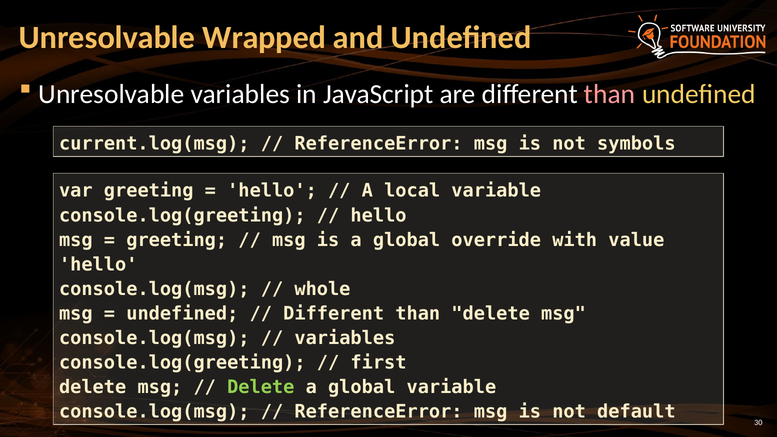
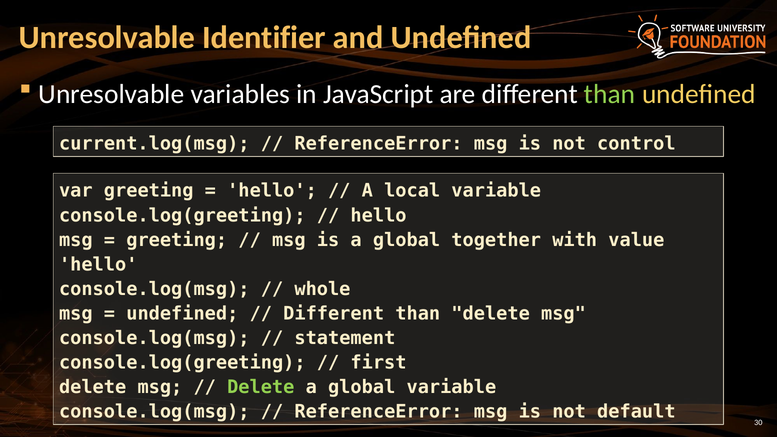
Wrapped: Wrapped -> Identifier (264, 38)
than colour: pink -> light green (610, 94)
symbols: symbols -> control (636, 144)
override: override -> together (496, 240)
variables: variables -> statement (345, 338)
